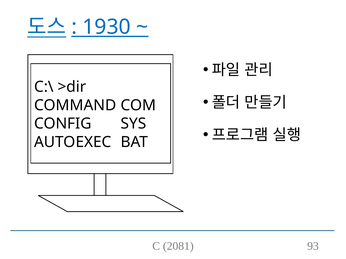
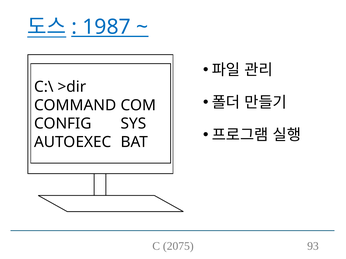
1930: 1930 -> 1987 (107, 27)
2081: 2081 -> 2075 (178, 247)
